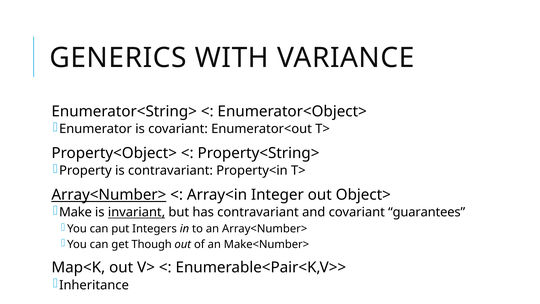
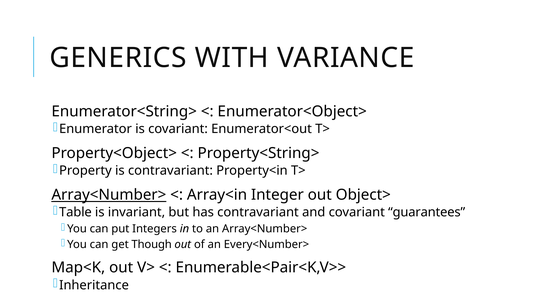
Make: Make -> Table (75, 212)
invariant underline: present -> none (137, 212)
Make<Number>: Make<Number> -> Every<Number> (266, 244)
